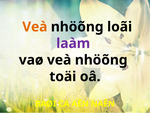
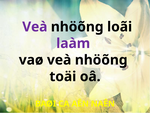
Veà colour: orange -> purple (35, 27)
